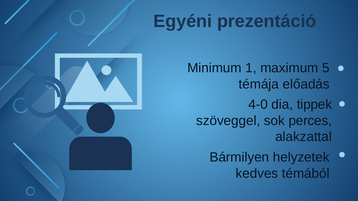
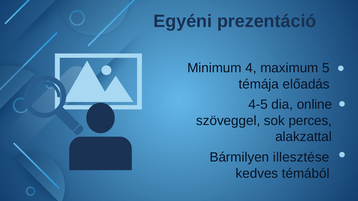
1: 1 -> 4 (251, 68)
4-0: 4-0 -> 4-5 (258, 105)
tippek: tippek -> online (314, 105)
helyzetek: helyzetek -> illesztése (301, 158)
